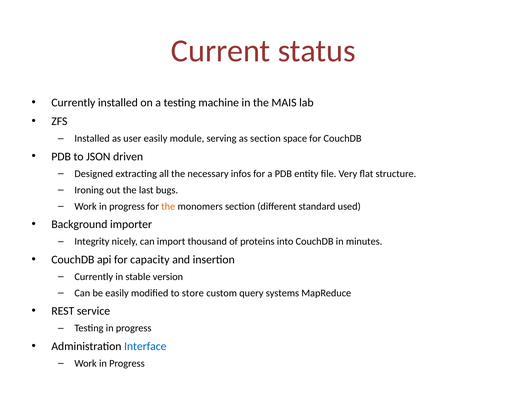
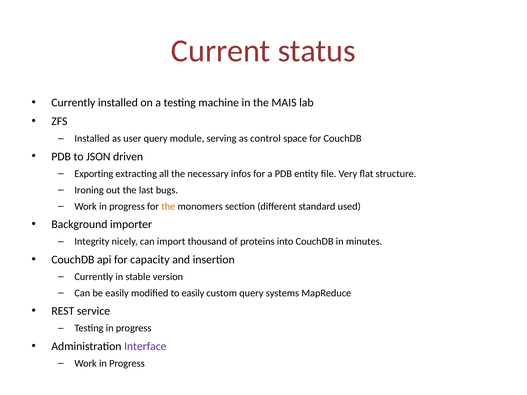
user easily: easily -> query (156, 139)
as section: section -> control (265, 139)
Designed: Designed -> Exporting (94, 174)
to store: store -> easily (193, 293)
Interface colour: blue -> purple (145, 346)
